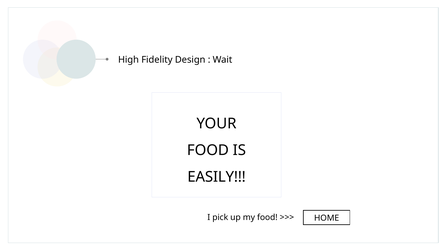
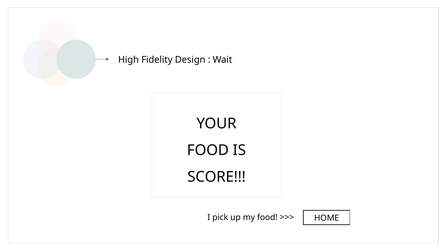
EASILY: EASILY -> SCORE (217, 177)
